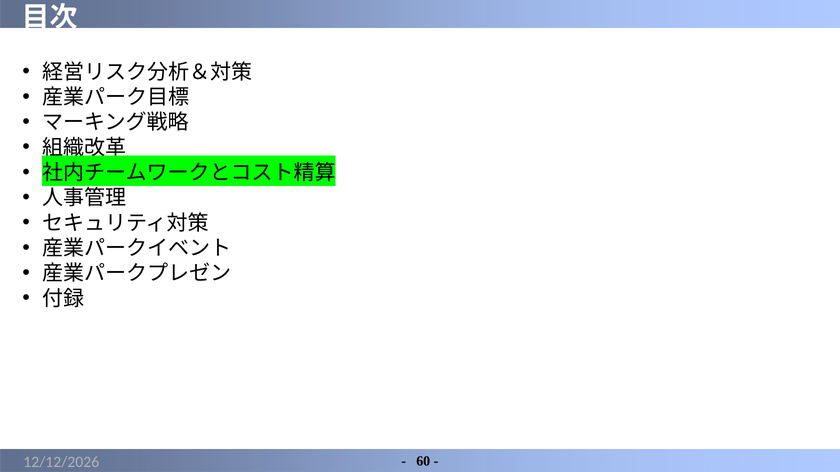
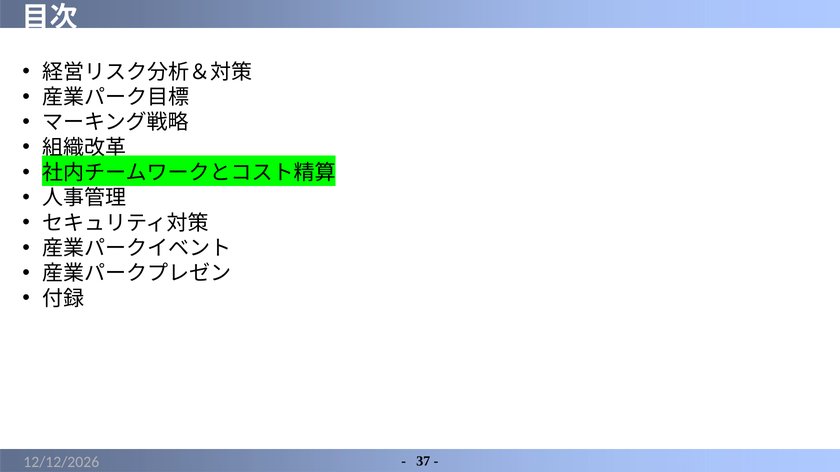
60: 60 -> 37 (423, 462)
